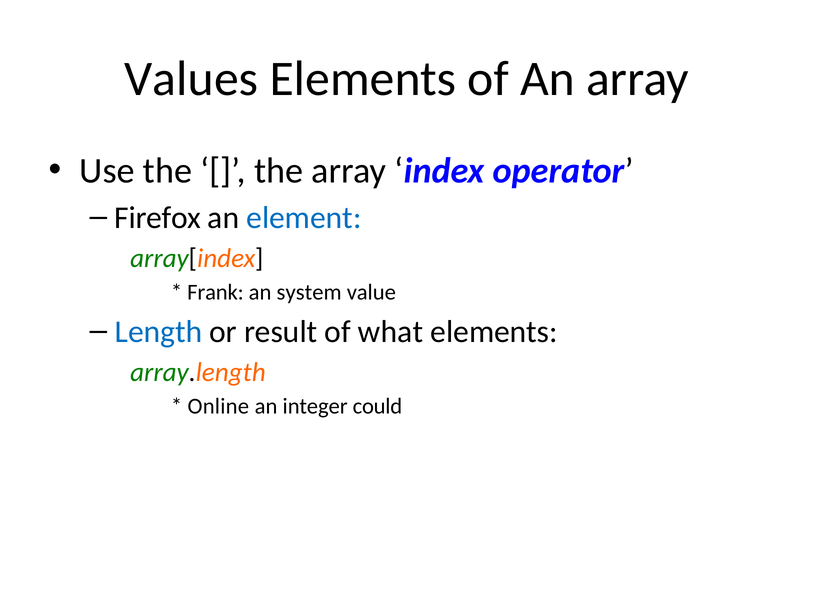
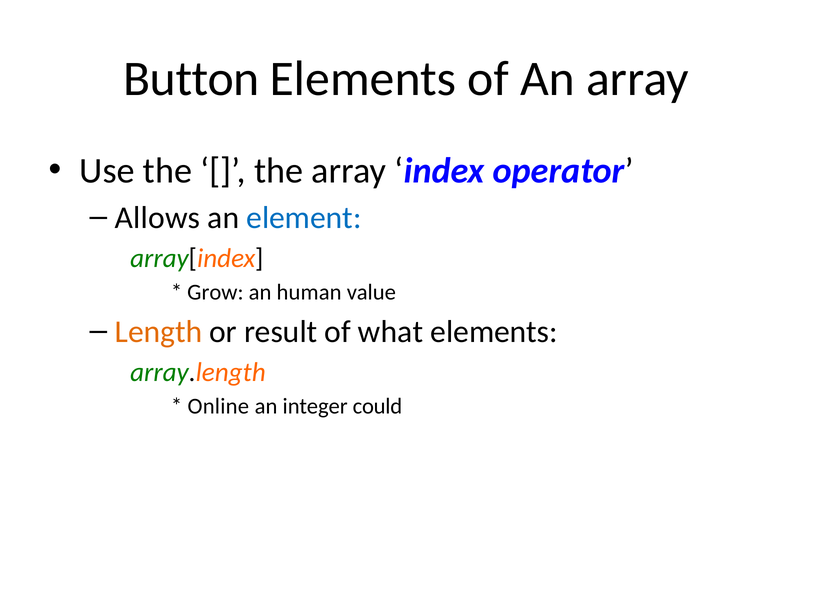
Values: Values -> Button (191, 79)
Firefox: Firefox -> Allows (158, 218)
Frank: Frank -> Grow (215, 292)
system: system -> human (309, 292)
Length colour: blue -> orange (159, 331)
